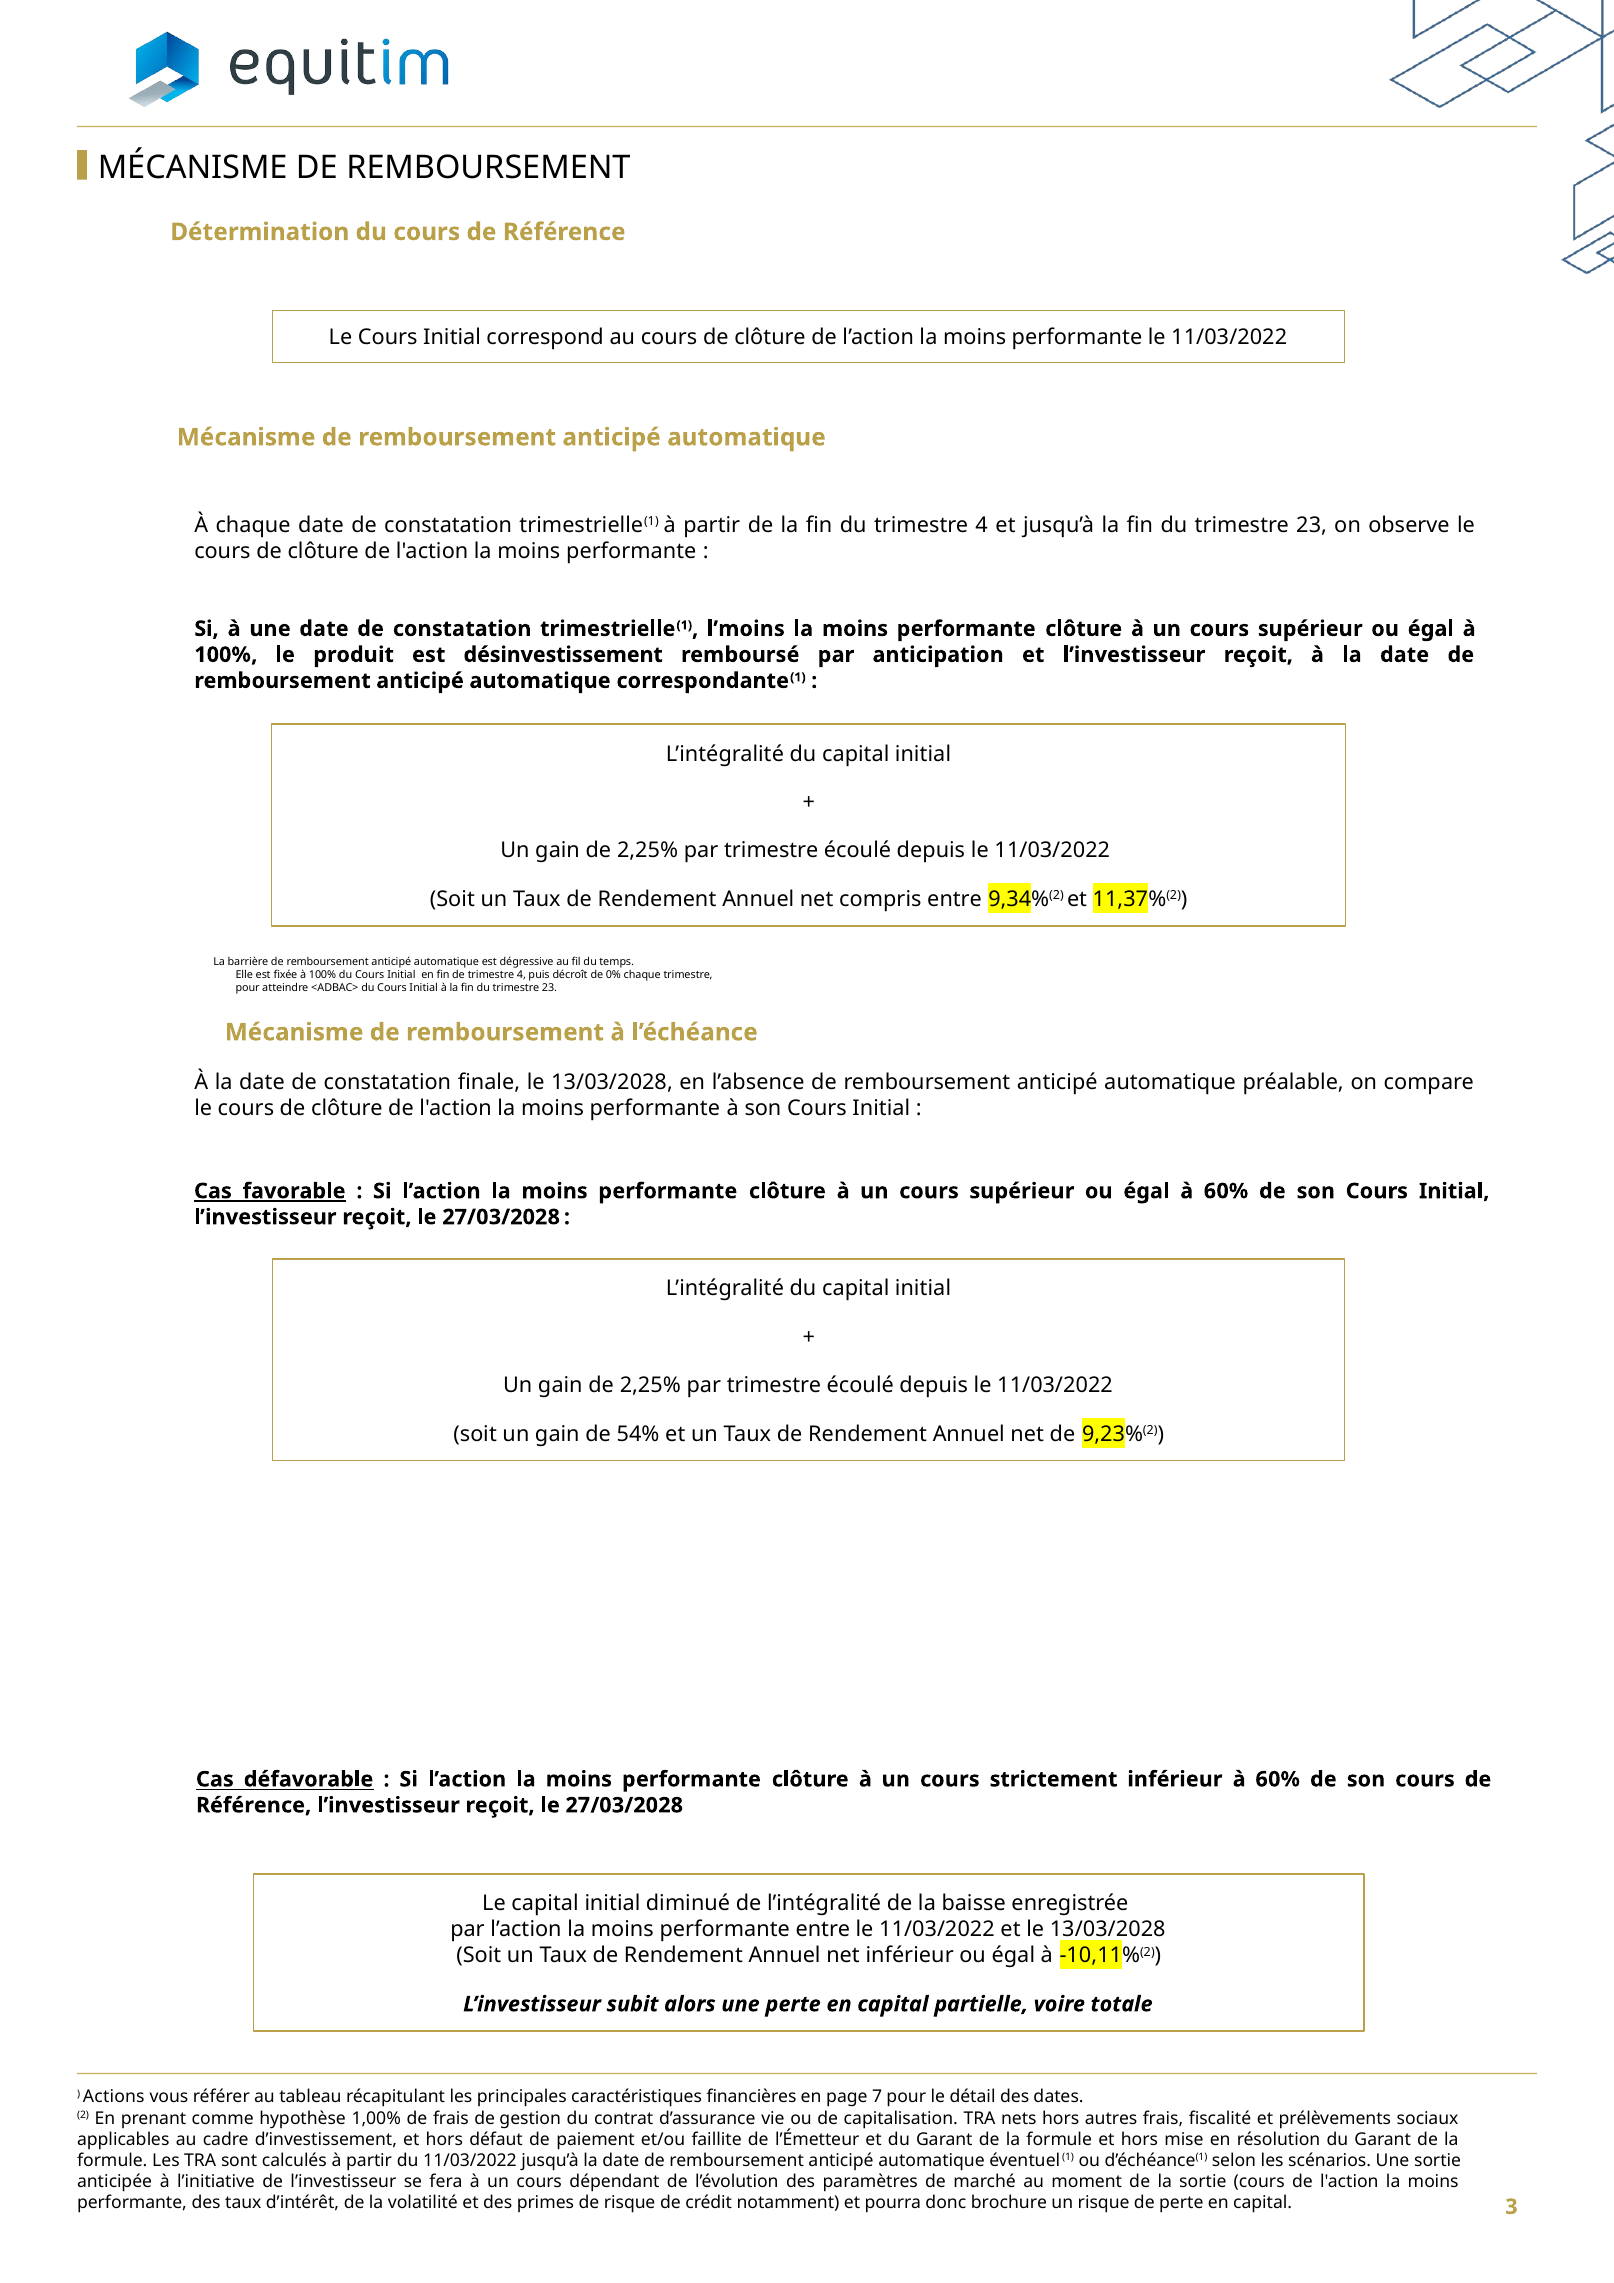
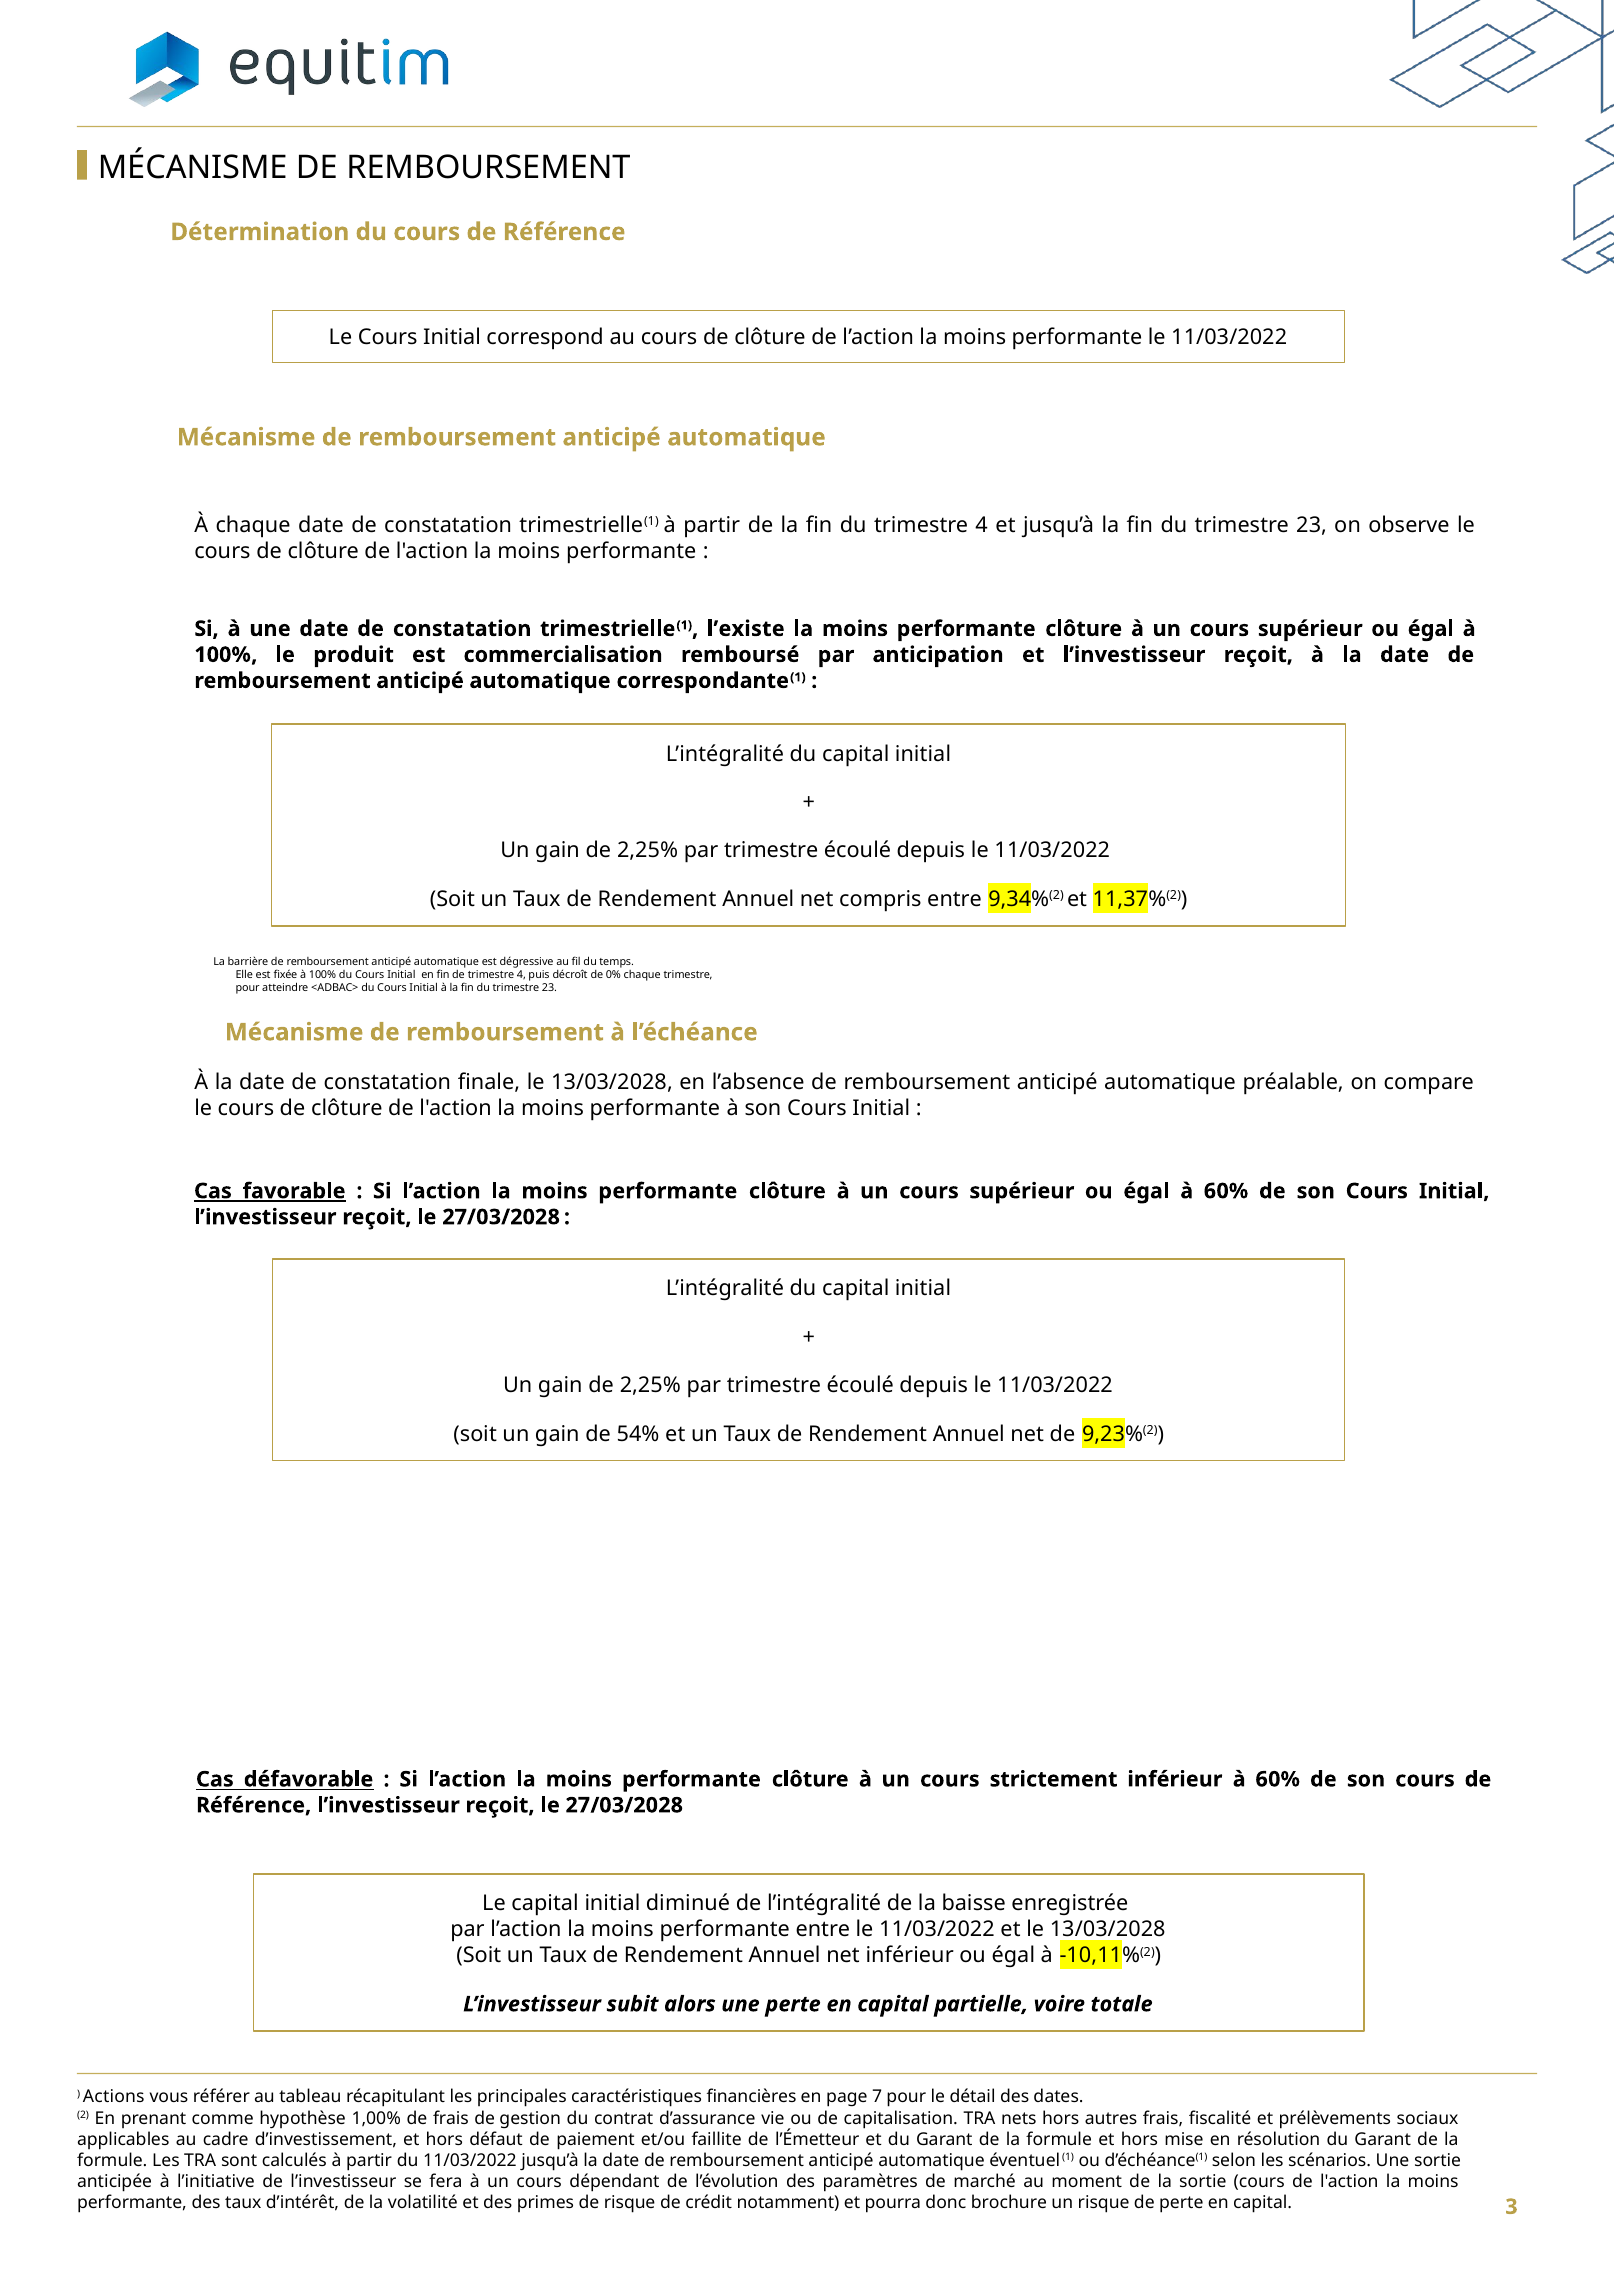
l’moins: l’moins -> l’existe (746, 629)
désinvestissement: désinvestissement -> commercialisation (563, 655)
